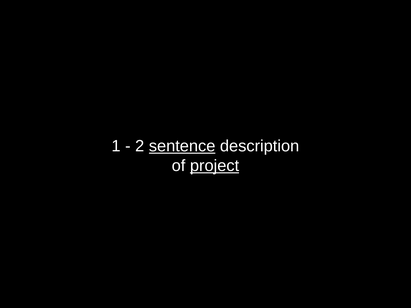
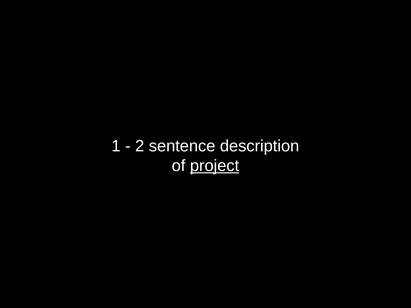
sentence underline: present -> none (182, 146)
